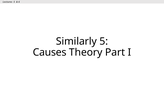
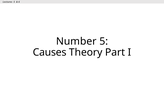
Similarly: Similarly -> Number (76, 41)
